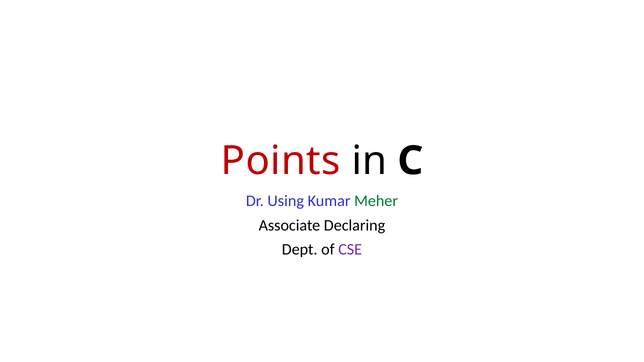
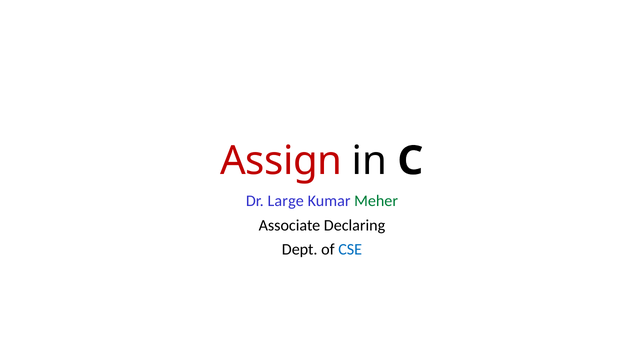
Points: Points -> Assign (281, 161)
Using: Using -> Large (286, 201)
CSE colour: purple -> blue (350, 249)
